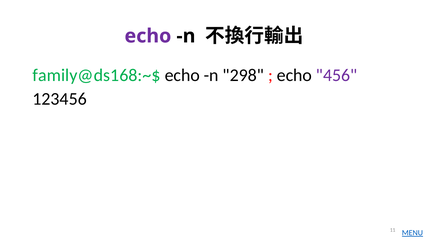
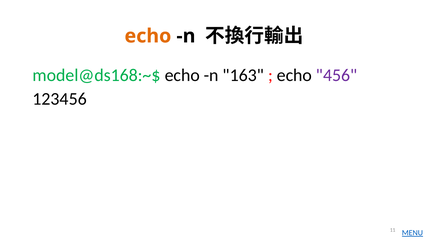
echo colour: purple -> orange (148, 36)
family@ds168:~$: family@ds168:~$ -> model@ds168:~$ (97, 75)
298: 298 -> 163 (243, 75)
